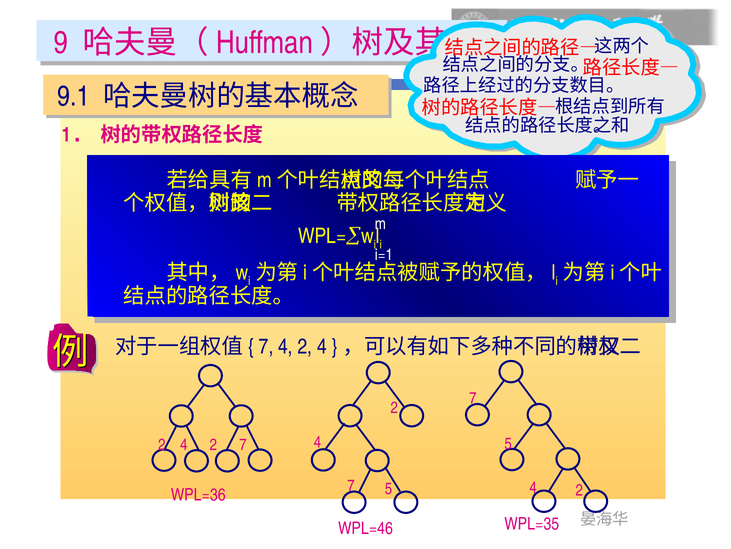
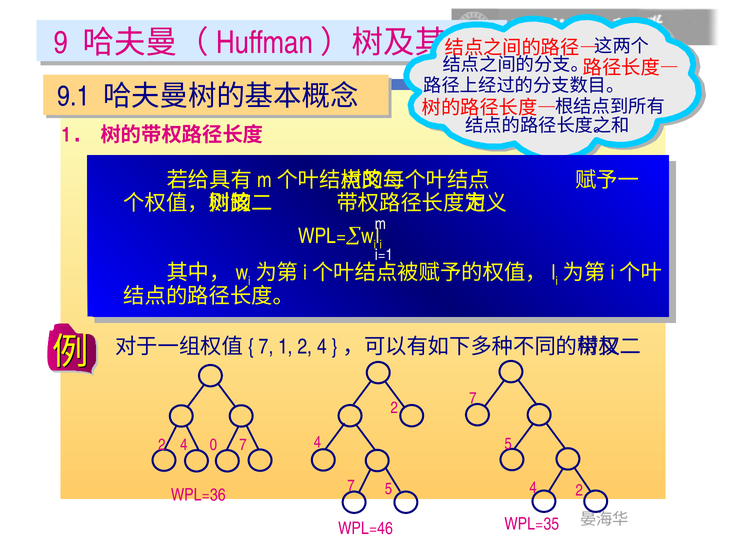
4: 4 -> 1 (286, 346)
2 4 2: 2 -> 0 (213, 444)
